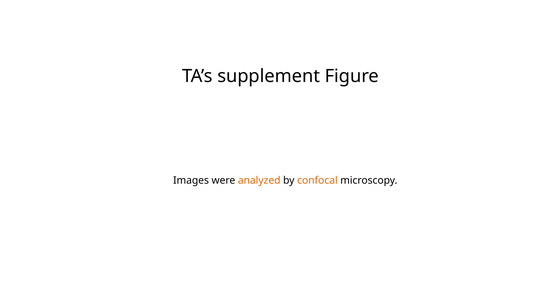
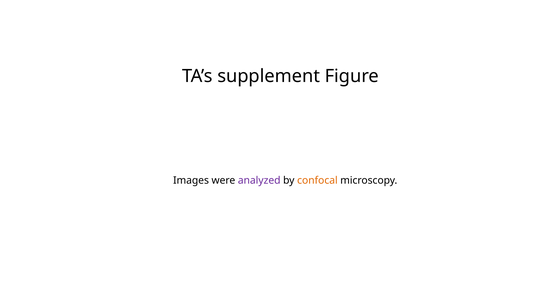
analyzed colour: orange -> purple (259, 180)
